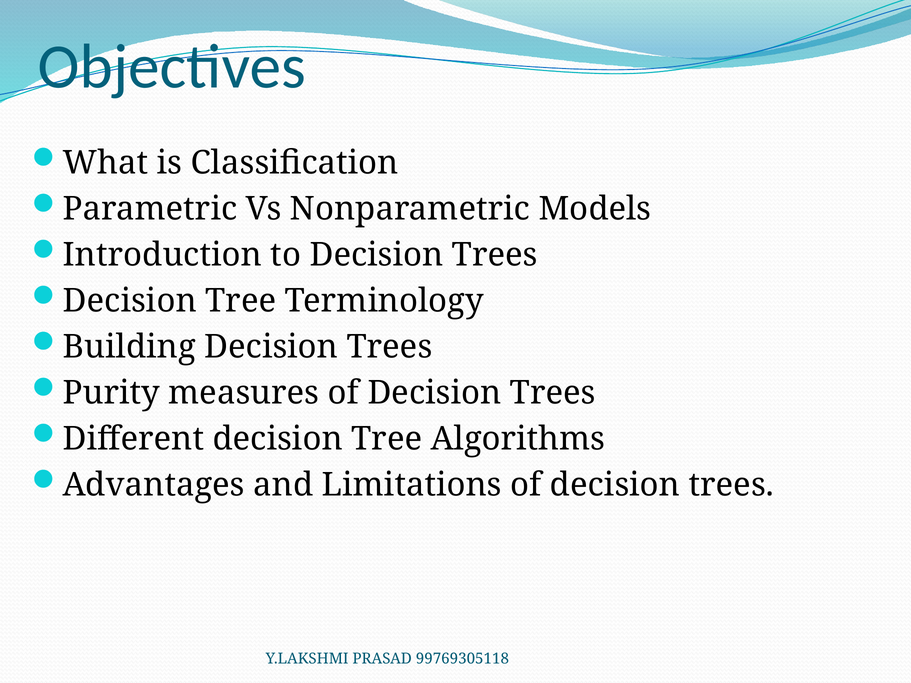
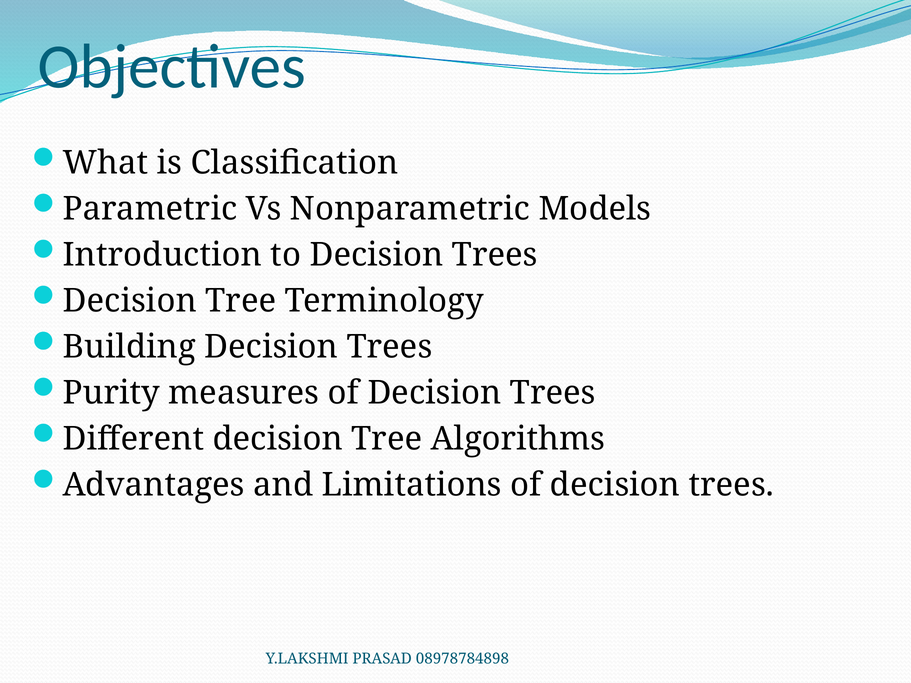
99769305118: 99769305118 -> 08978784898 (462, 659)
